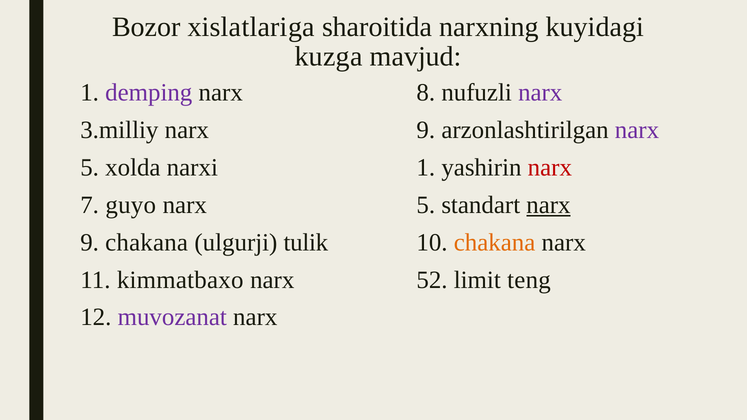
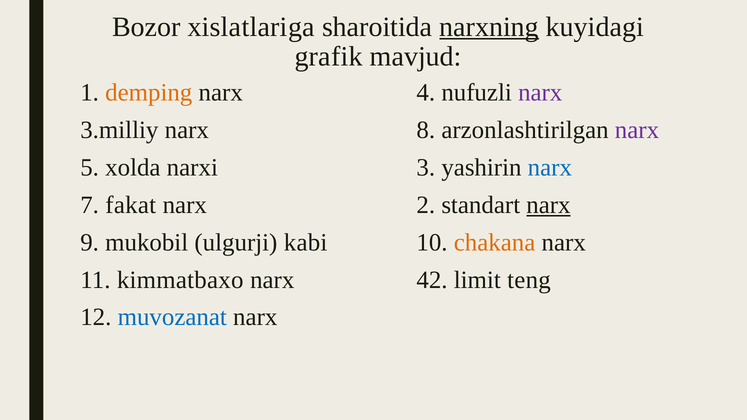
narxning underline: none -> present (489, 27)
kuzga: kuzga -> grafik (329, 57)
demping colour: purple -> orange (149, 93)
8: 8 -> 4 (426, 93)
3.milliy narx 9: 9 -> 8 (426, 130)
narxi 1: 1 -> 3 (426, 168)
narx colour: red -> blue (550, 168)
guyo: guyo -> fakat (131, 205)
5: 5 -> 2 (426, 205)
9 chakana: chakana -> mukobil (147, 242)
tulik: tulik -> kabi (306, 242)
52: 52 -> 42 (432, 280)
muvozanat colour: purple -> blue (172, 317)
